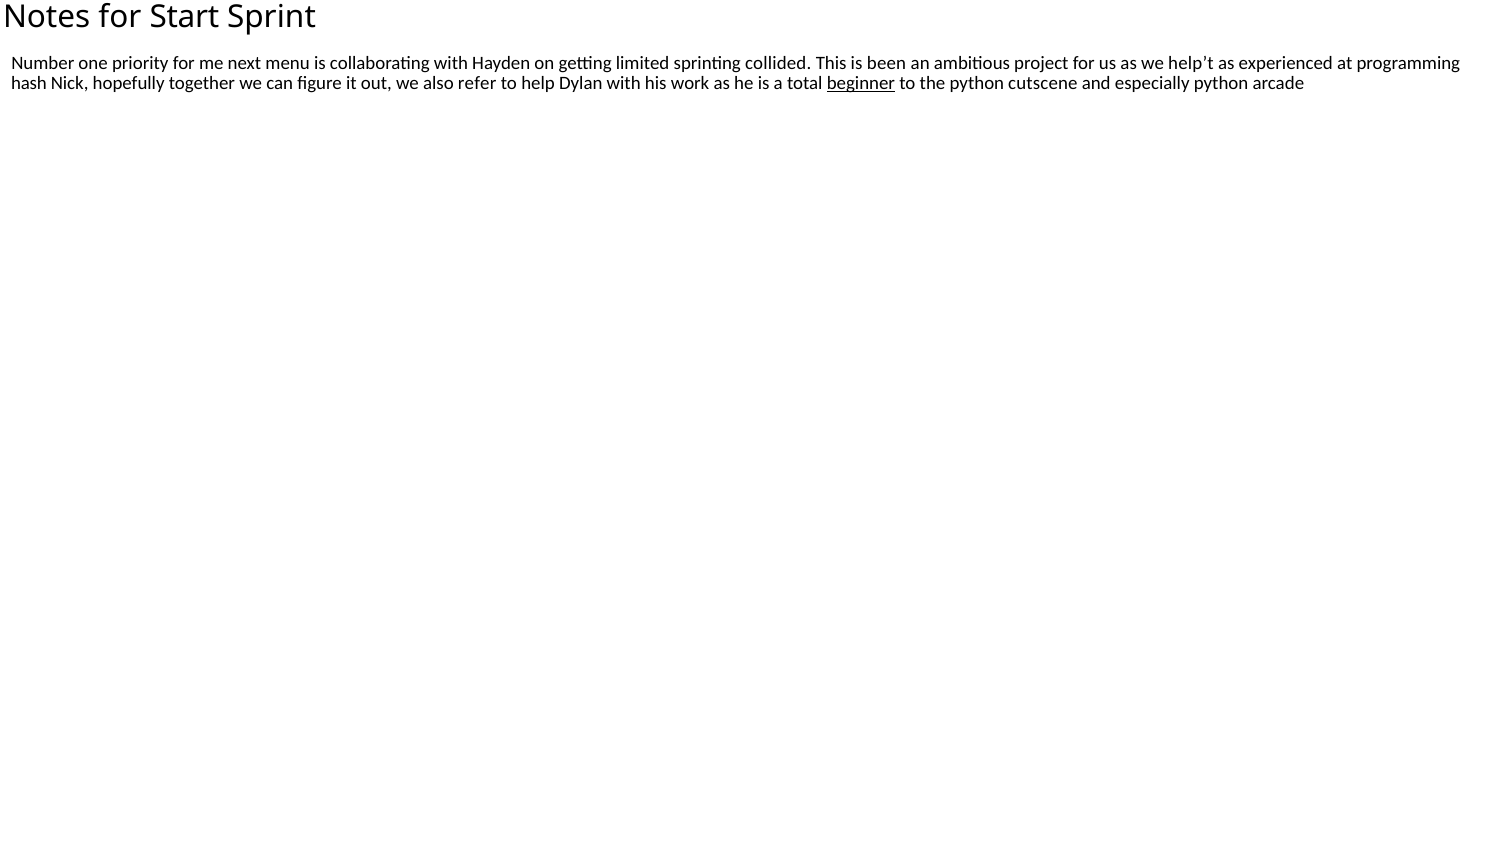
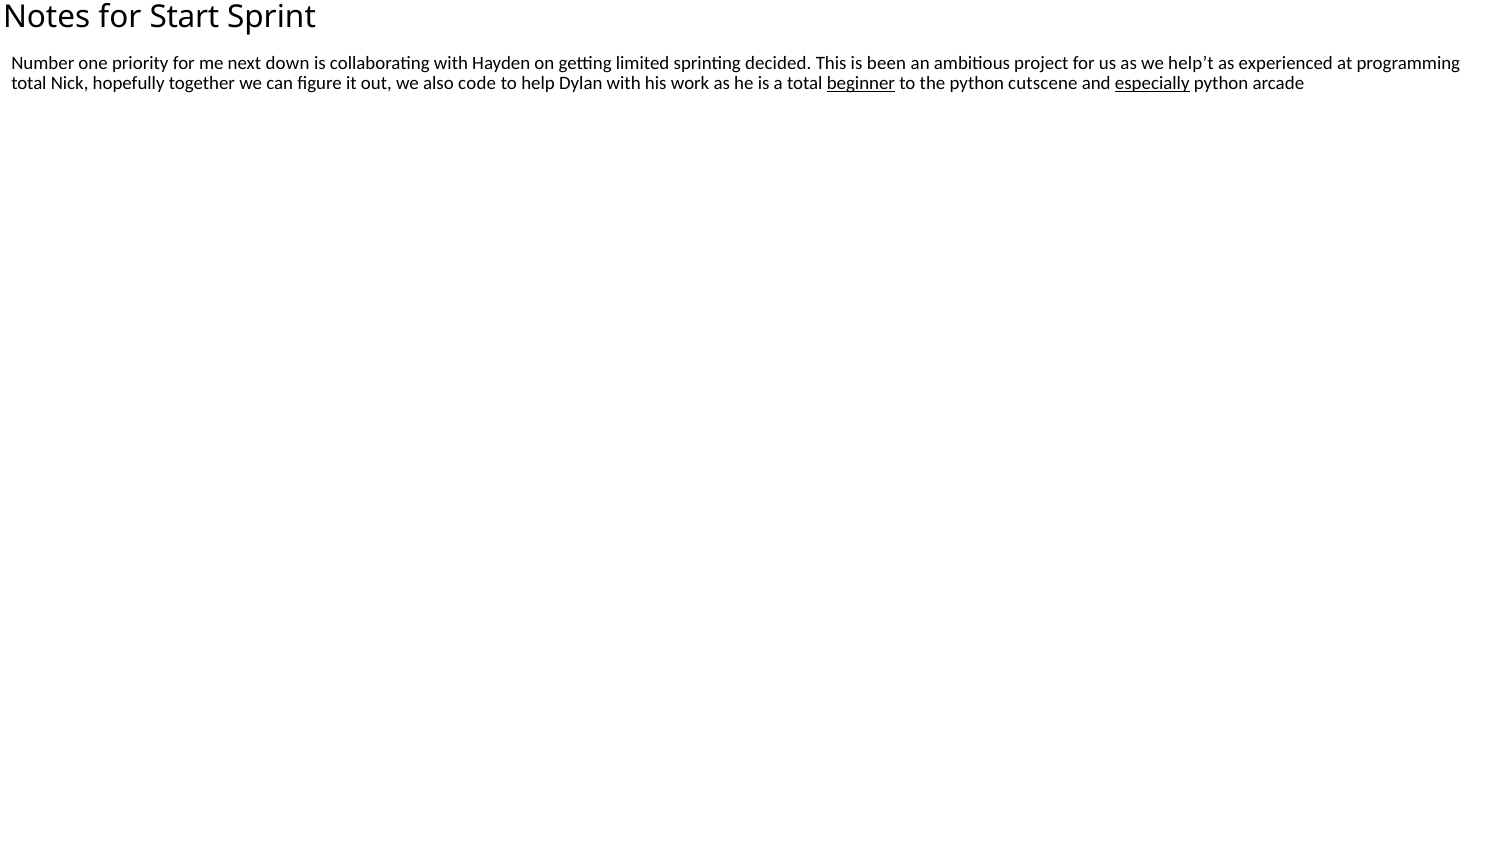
menu: menu -> down (288, 63)
collided: collided -> decided (778, 63)
hash: hash -> total (29, 84)
refer: refer -> code (477, 84)
especially underline: none -> present (1152, 84)
